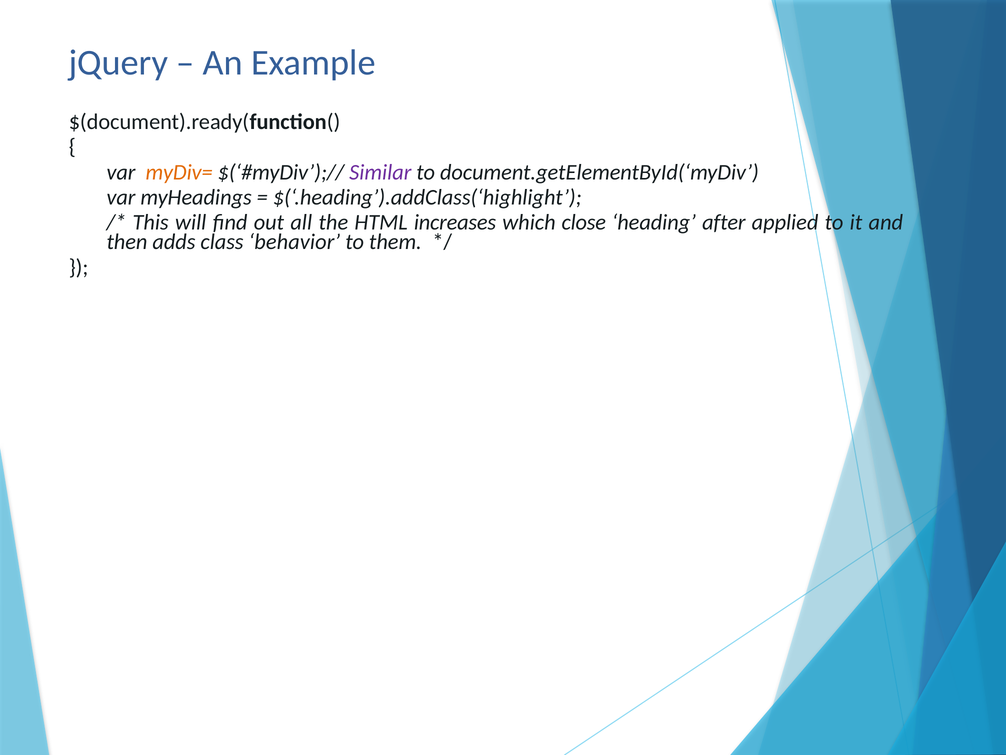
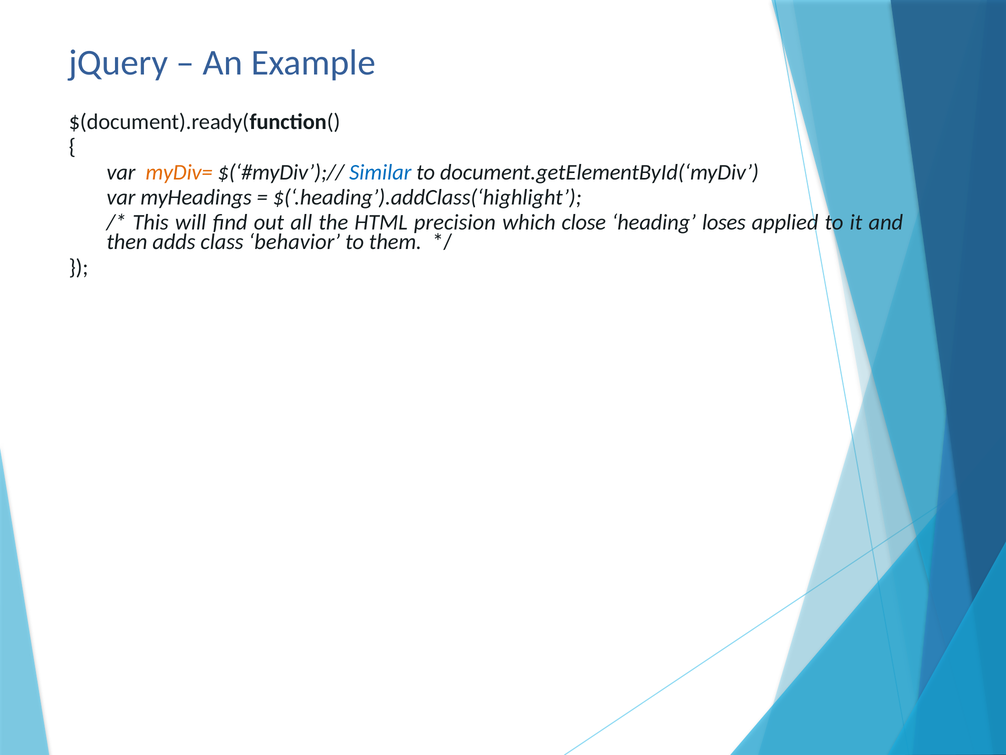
Similar colour: purple -> blue (380, 172)
increases: increases -> precision (455, 222)
after: after -> loses (724, 222)
